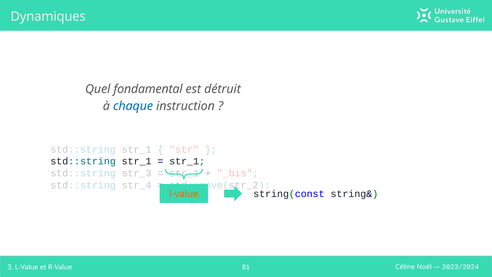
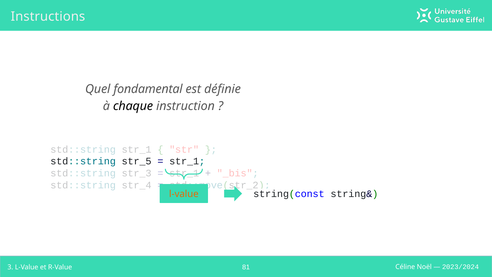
Dynamiques: Dynamiques -> Instructions (48, 17)
détruit: détruit -> définie (223, 89)
chaque colour: blue -> black (133, 106)
str_1: str_1 -> str_5 (137, 161)
